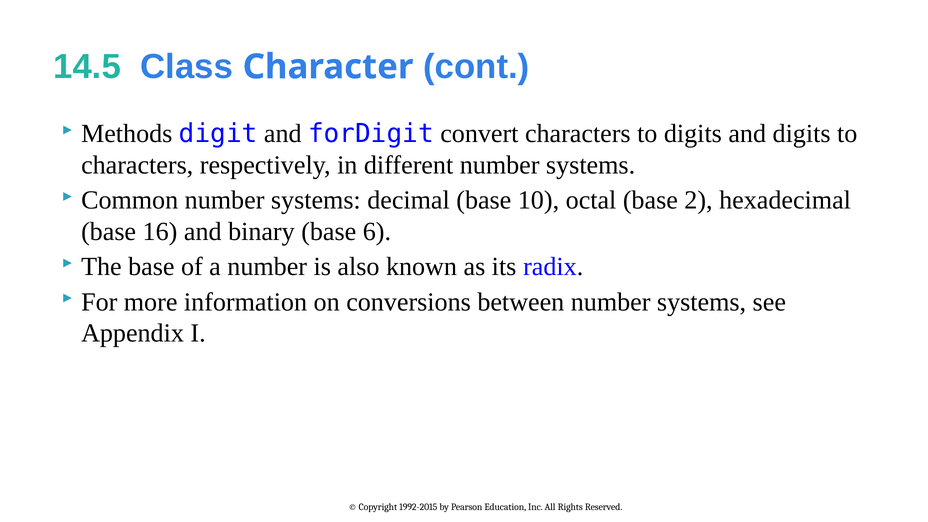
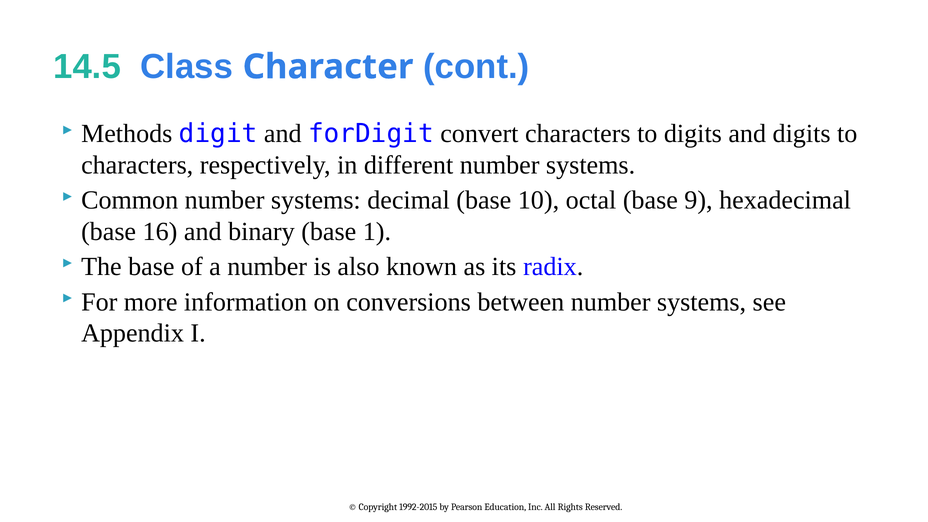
2: 2 -> 9 (698, 200)
6: 6 -> 1 (377, 232)
